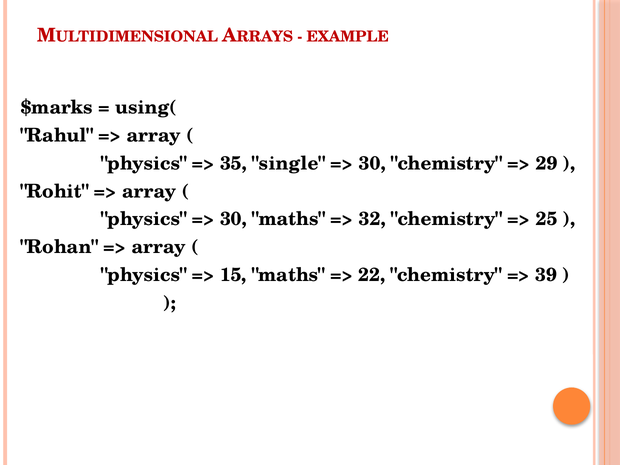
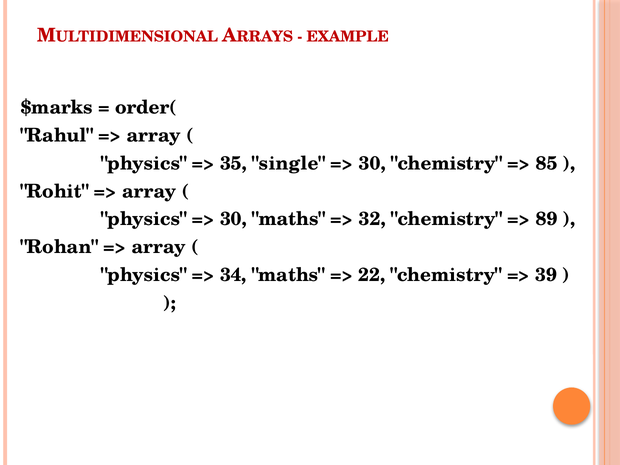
using(: using( -> order( (146, 108)
29: 29 -> 85 (547, 163)
25: 25 -> 89 (547, 219)
15: 15 -> 34 (233, 275)
